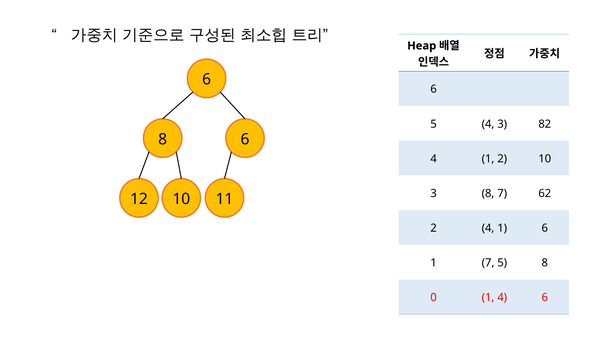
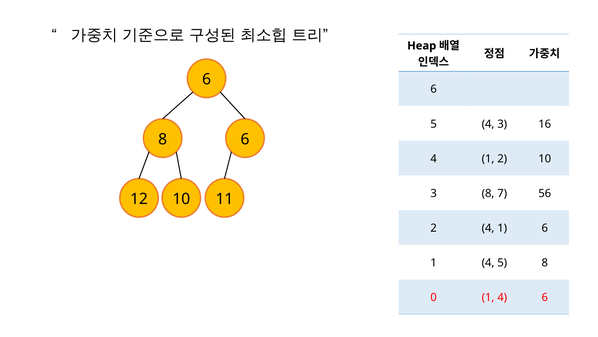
82: 82 -> 16 (545, 124)
62: 62 -> 56 (545, 193)
7: 7 -> 4 (488, 262)
